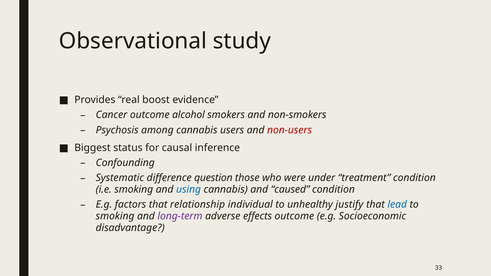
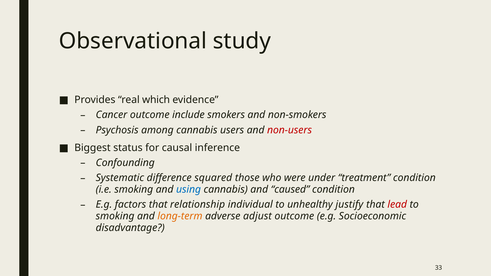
boost: boost -> which (156, 100)
alcohol: alcohol -> include (188, 115)
question: question -> squared (213, 178)
lead colour: blue -> red (397, 205)
long-term colour: purple -> orange (180, 216)
effects: effects -> adjust (257, 216)
